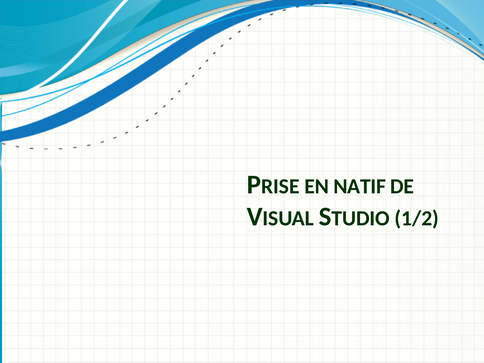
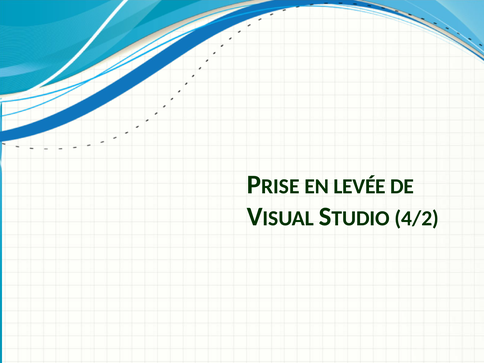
NATIF: NATIF -> LEVÉE (360, 186)
1/2: 1/2 -> 4/2 (417, 219)
